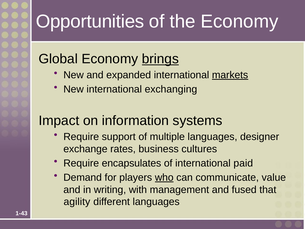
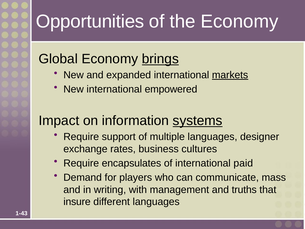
exchanging: exchanging -> empowered (171, 89)
systems underline: none -> present (198, 121)
who underline: present -> none (164, 177)
value: value -> mass (274, 177)
fused: fused -> truths (244, 189)
agility: agility -> insure (77, 202)
